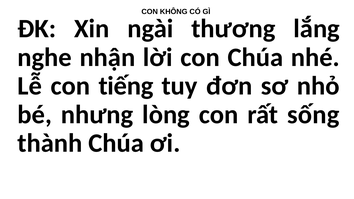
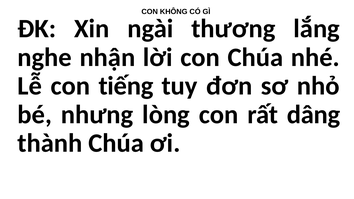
sống: sống -> dâng (314, 115)
